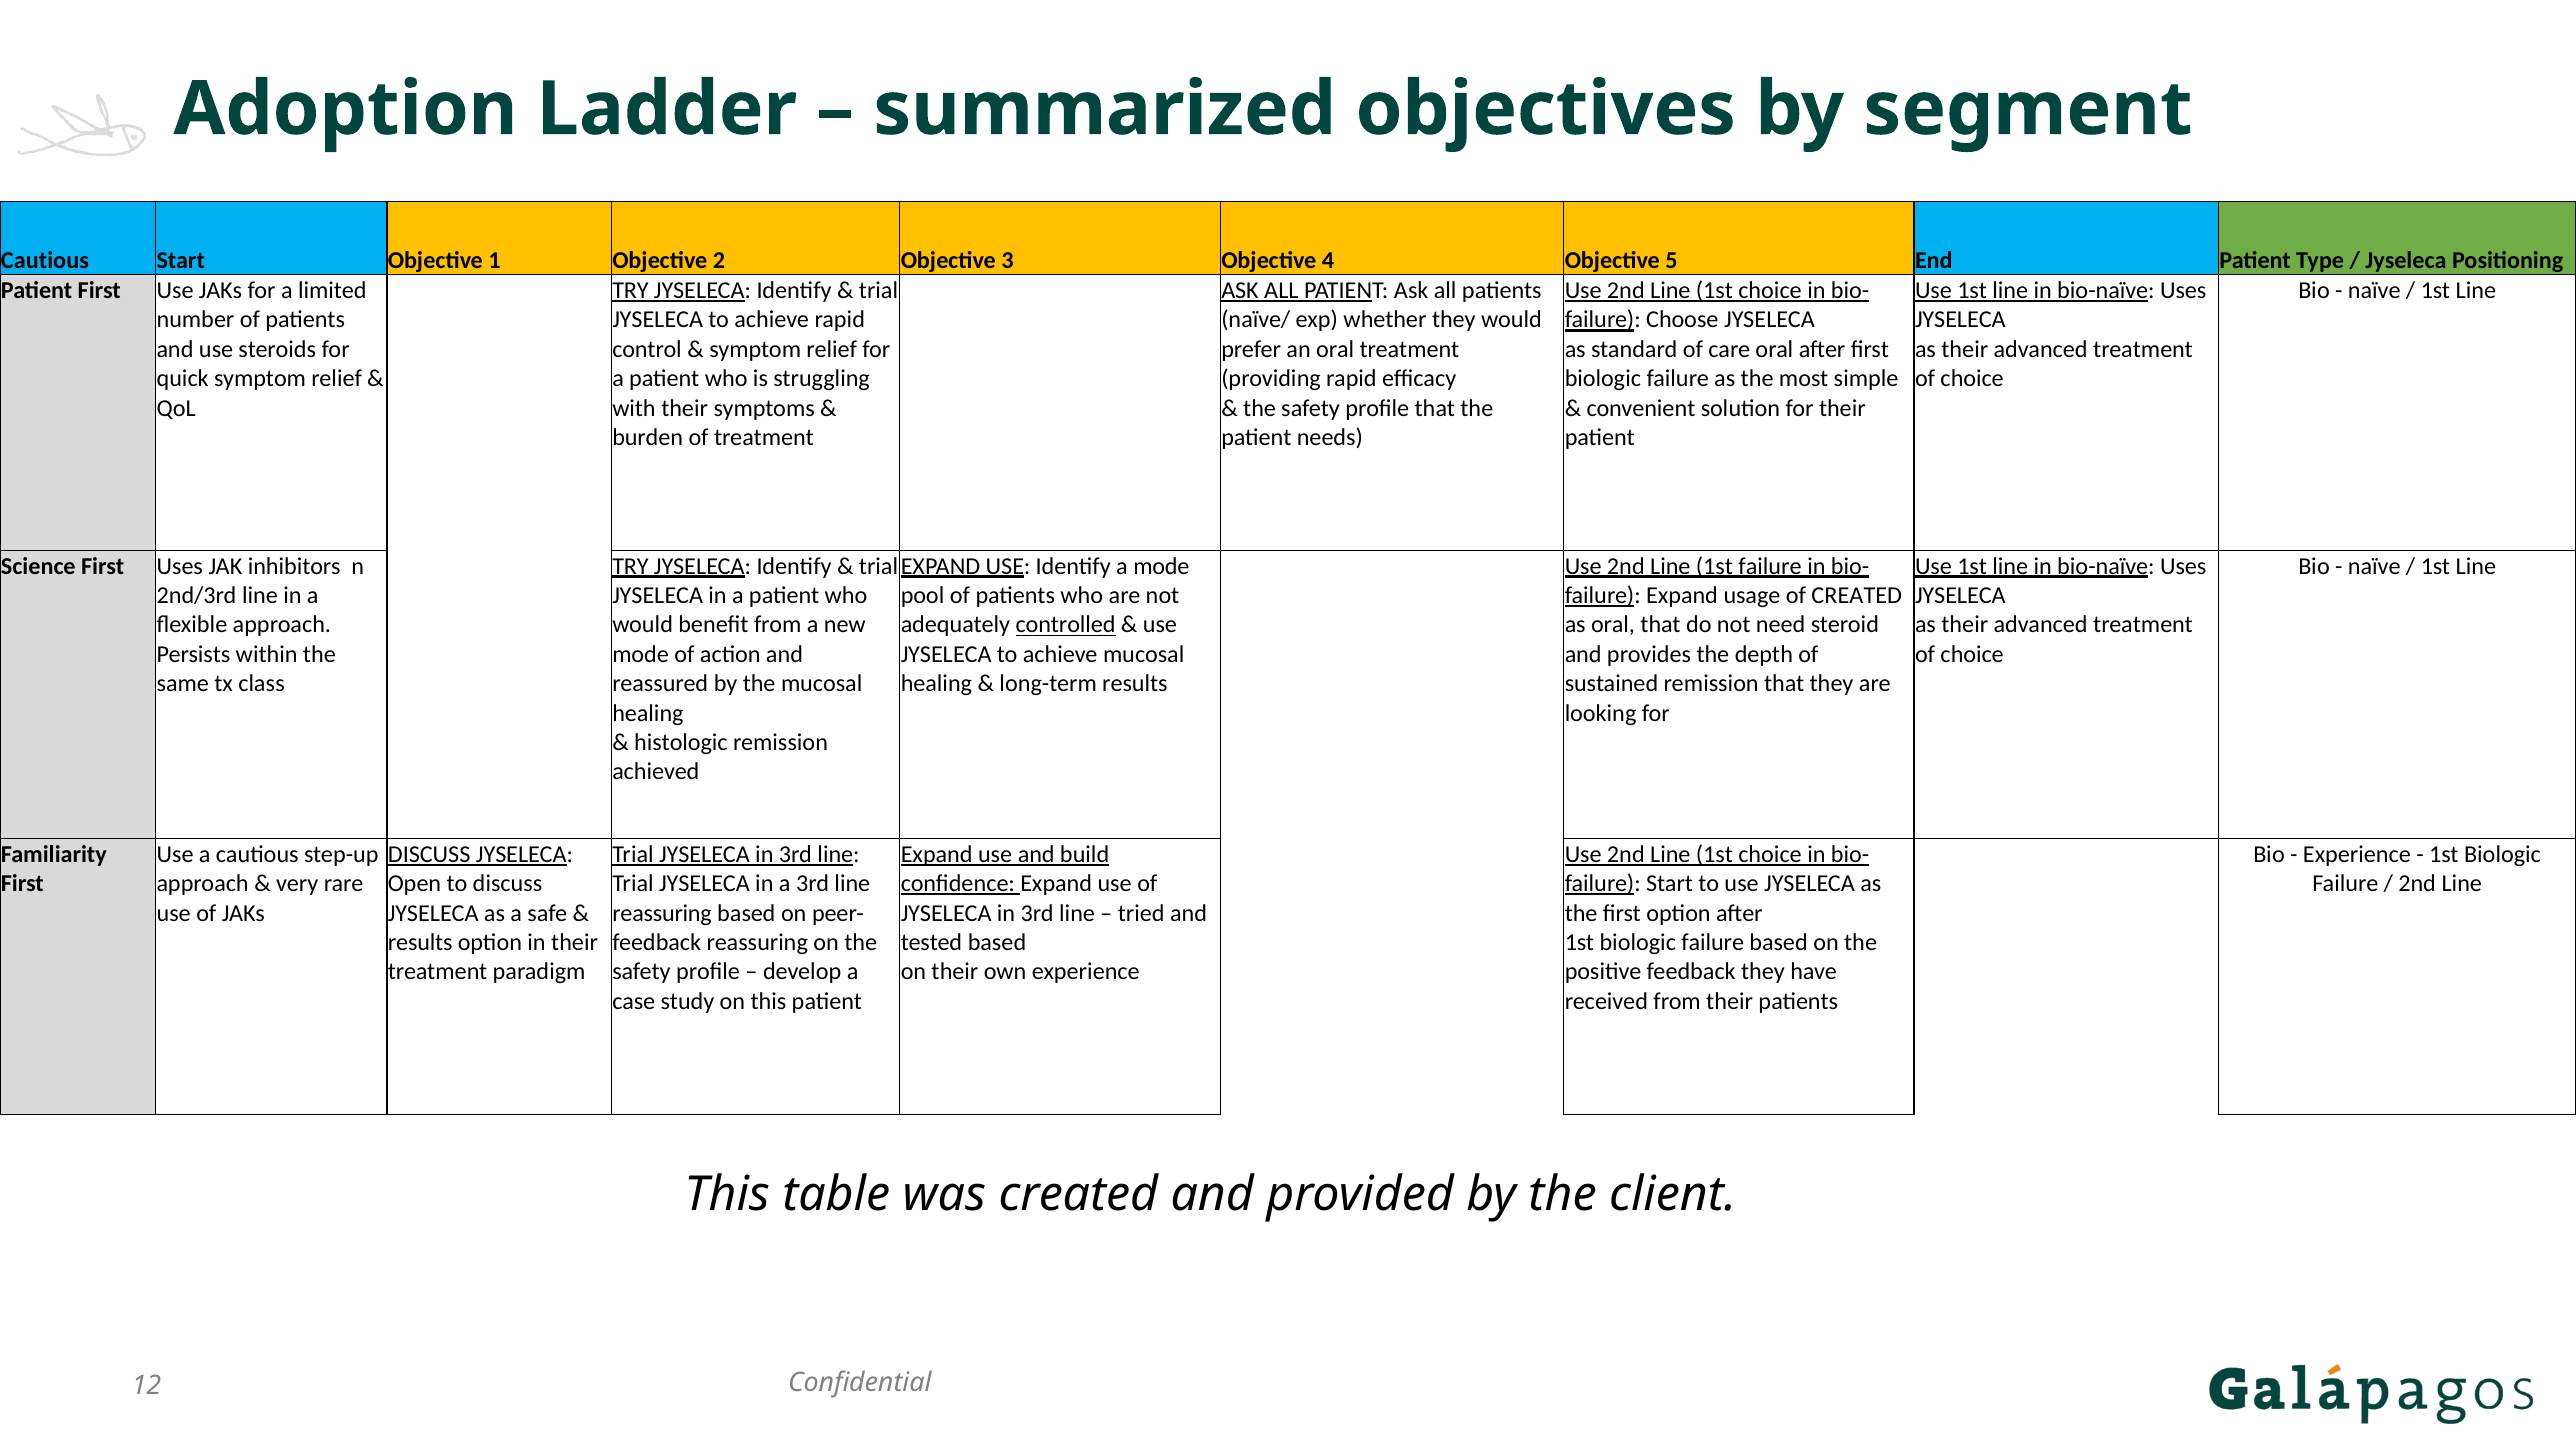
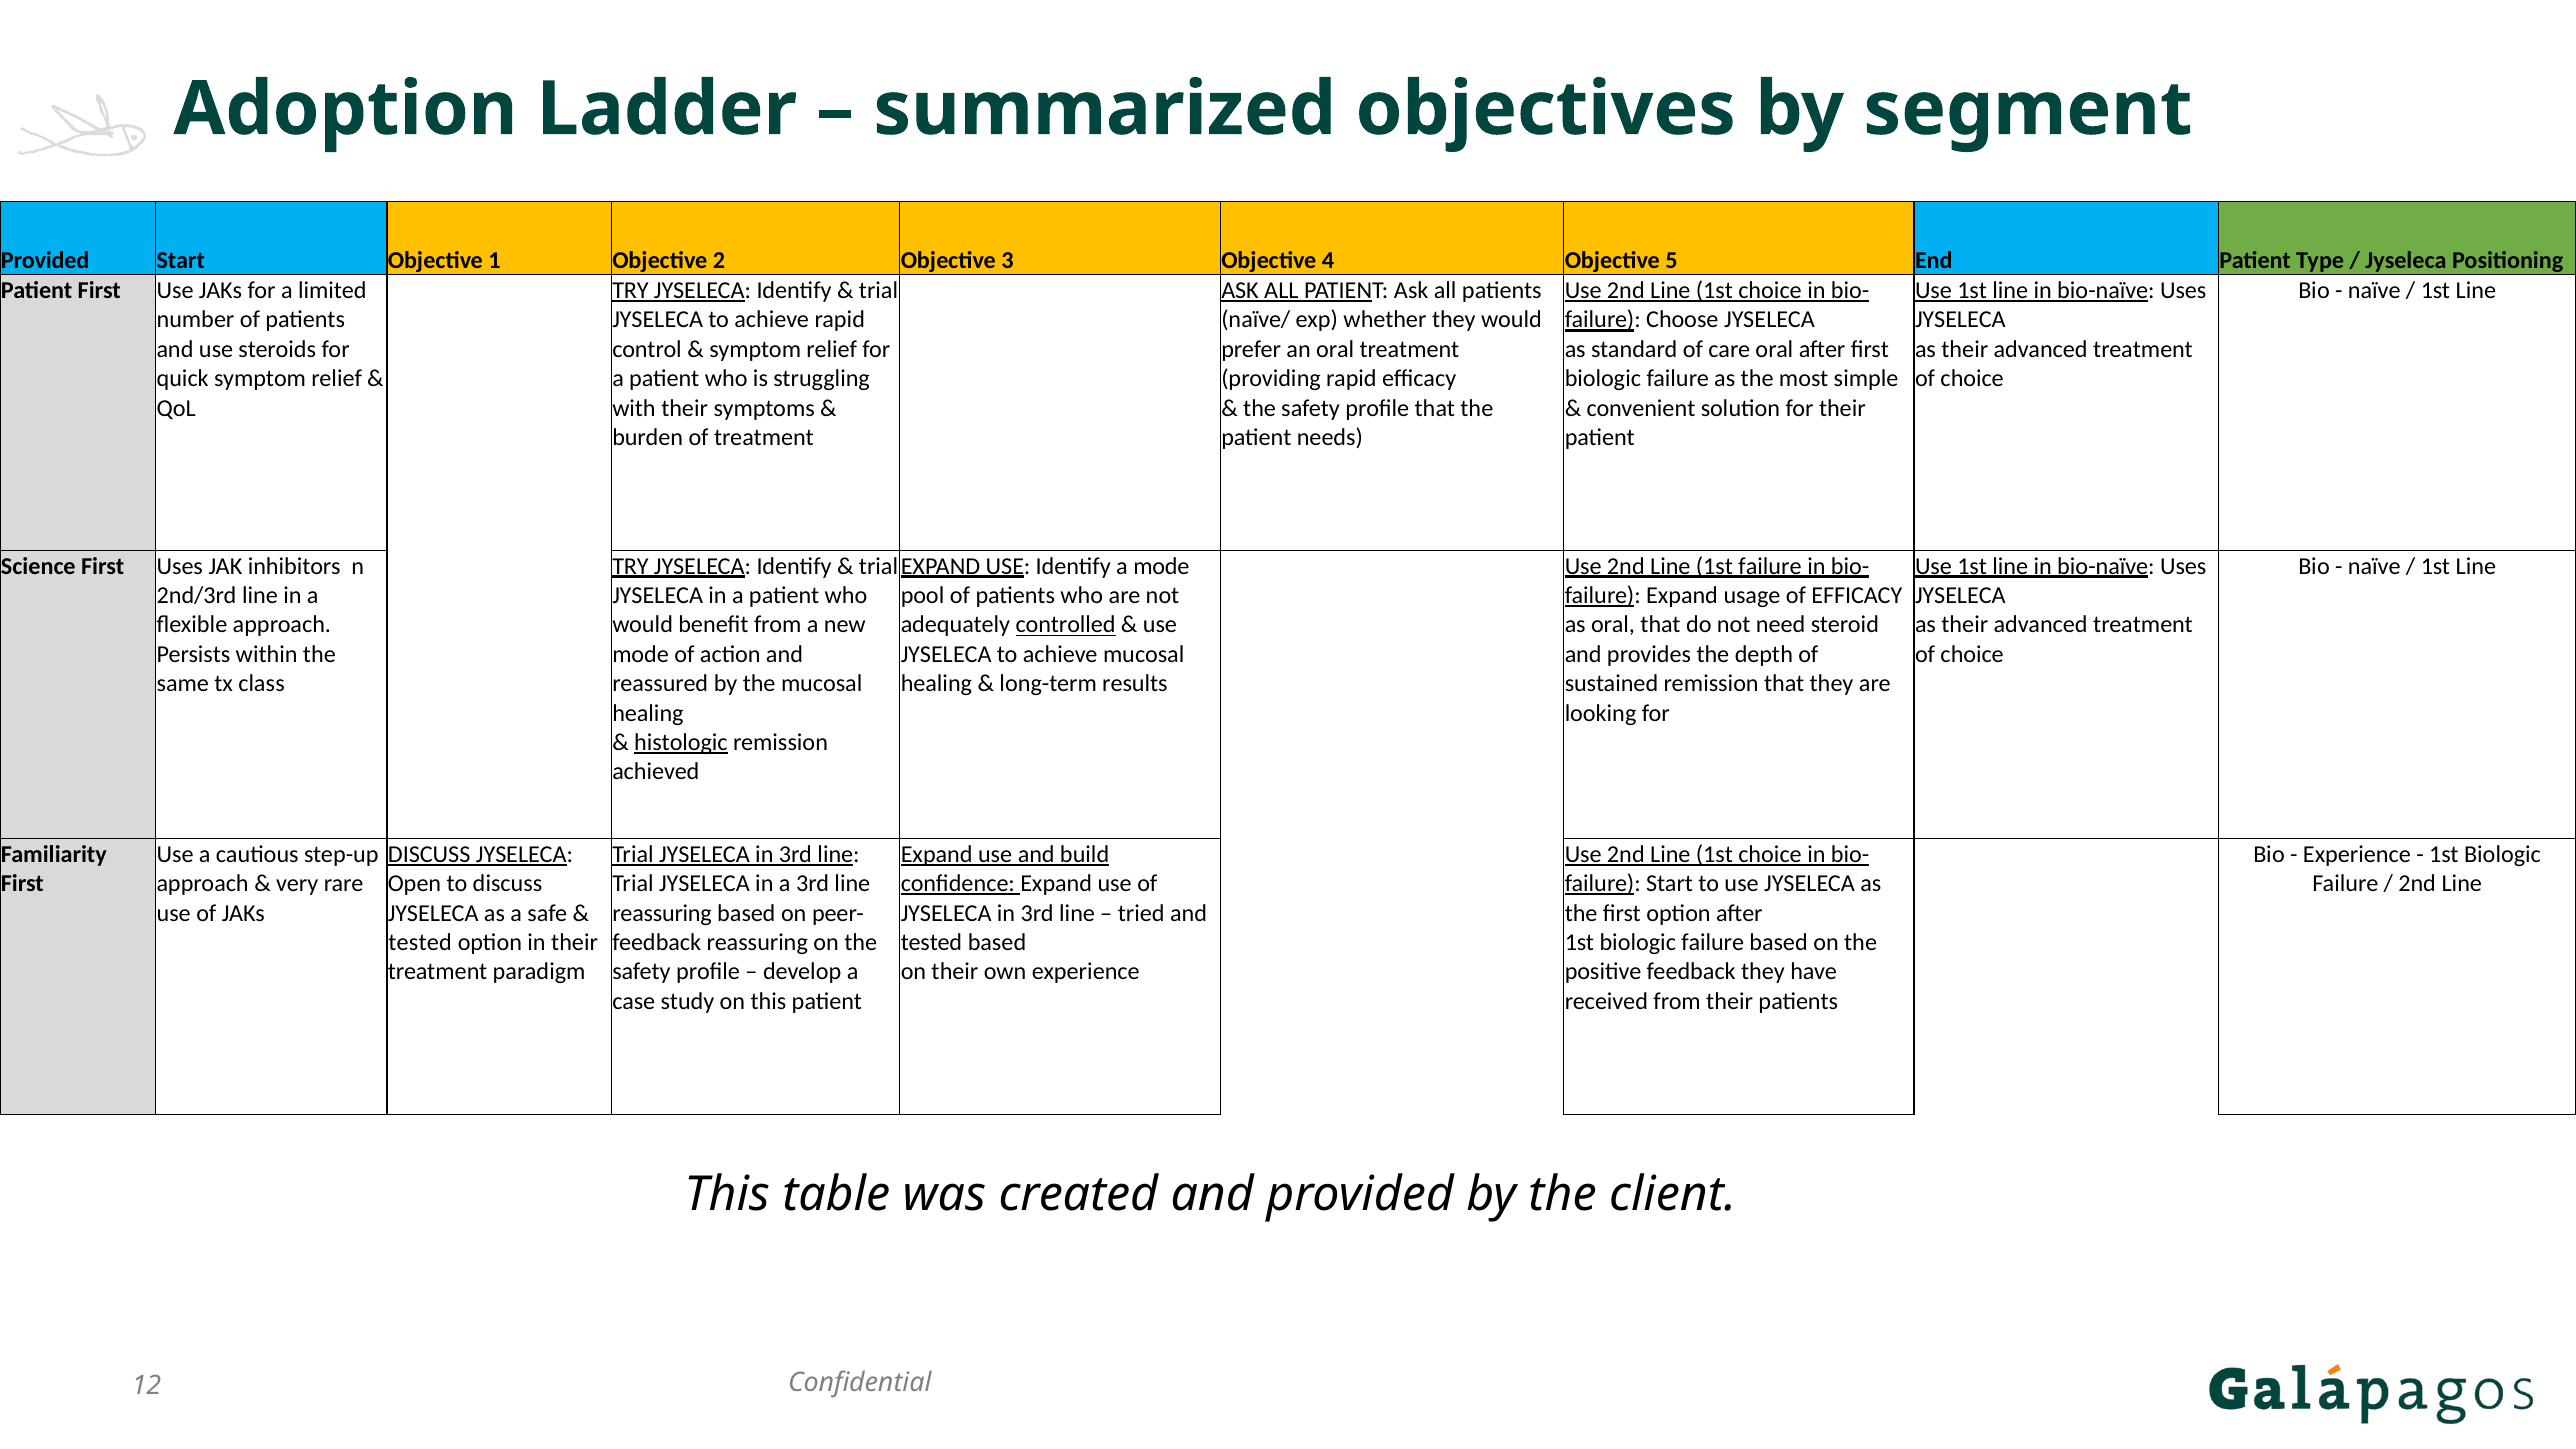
Cautious: Cautious -> Provided (45, 260)
of CREATED: CREATED -> EFFICACY (1857, 596)
histologic underline: none -> present (681, 742)
results: results -> tested (420, 943)
